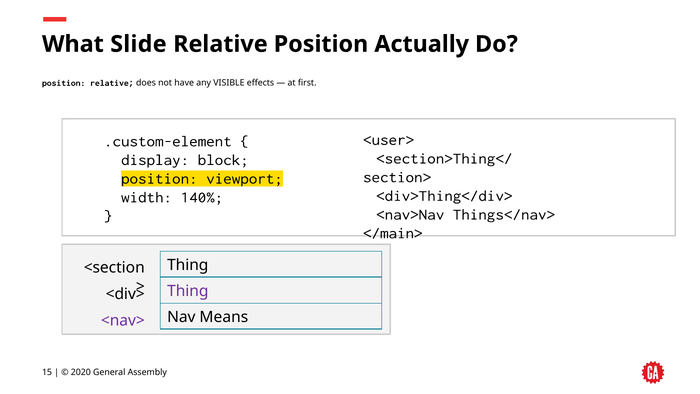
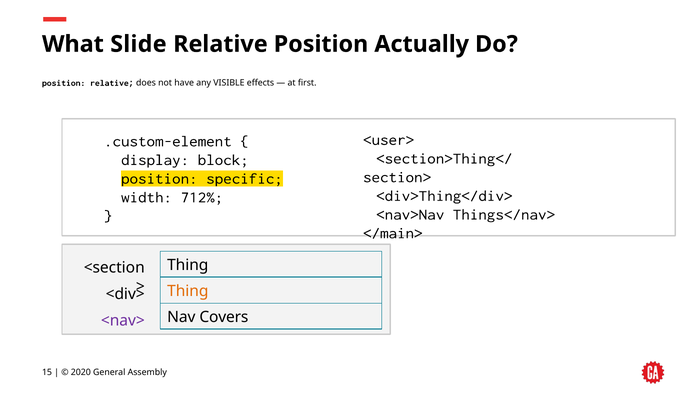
viewport: viewport -> specific (245, 178)
140%: 140% -> 712% (202, 197)
Thing colour: purple -> orange (188, 291)
Means: Means -> Covers (224, 317)
